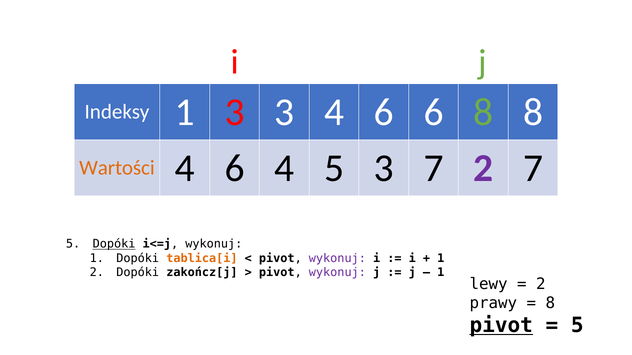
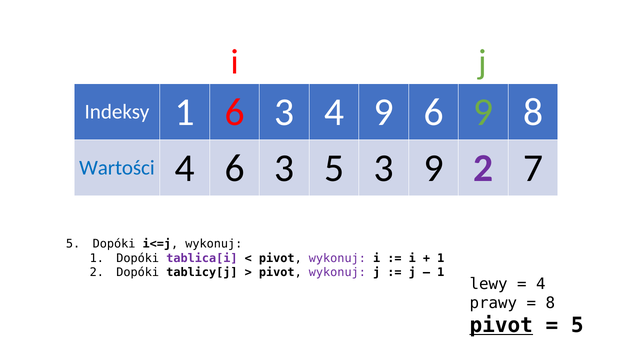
1 3: 3 -> 6 (235, 112)
3 4 6: 6 -> 9 (384, 112)
6 8: 8 -> 9 (483, 112)
Wartości colour: orange -> blue (117, 168)
4 6 4: 4 -> 3 (284, 168)
3 7: 7 -> 9 (434, 168)
Dopóki underline: present -> none (114, 244)
tablica[i colour: orange -> purple (202, 259)
zakończ[j: zakończ[j -> tablicy[j (202, 273)
2: 2 -> 4 (541, 285)
